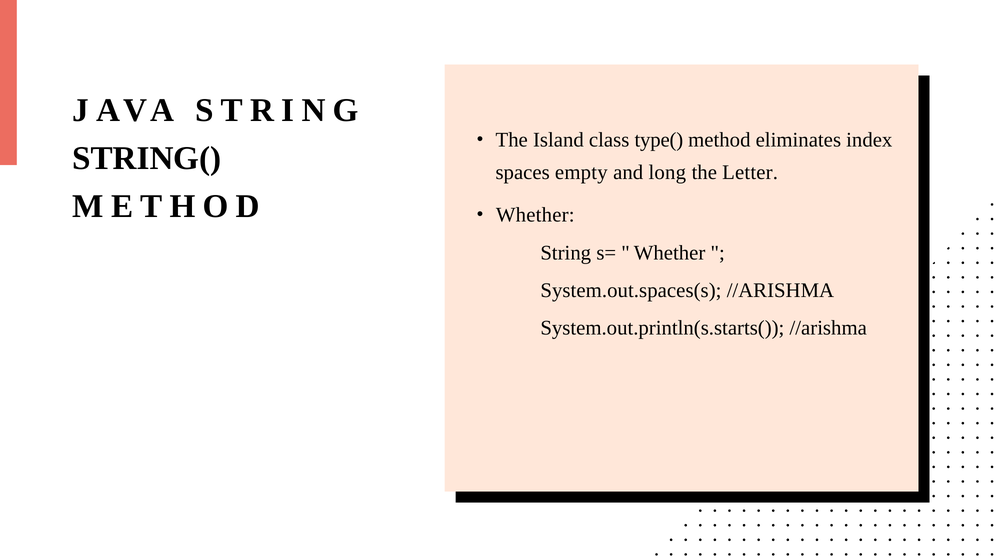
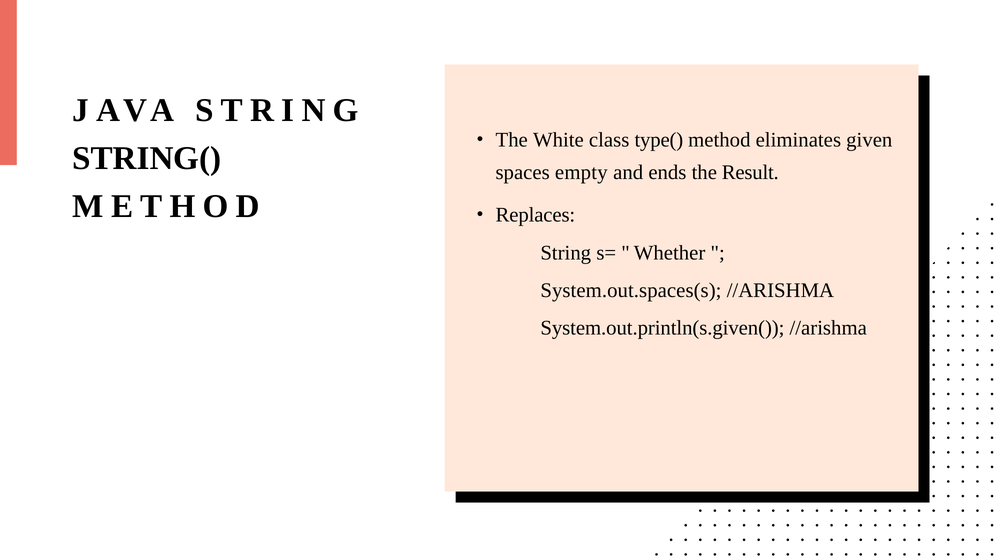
Island: Island -> White (558, 140)
index: index -> given (869, 140)
long: long -> ends (667, 172)
Letter: Letter -> Result (750, 172)
Whether: Whether -> Replaces (535, 215)
System.out.println(s.starts(: System.out.println(s.starts( -> System.out.println(s.given( (662, 328)
